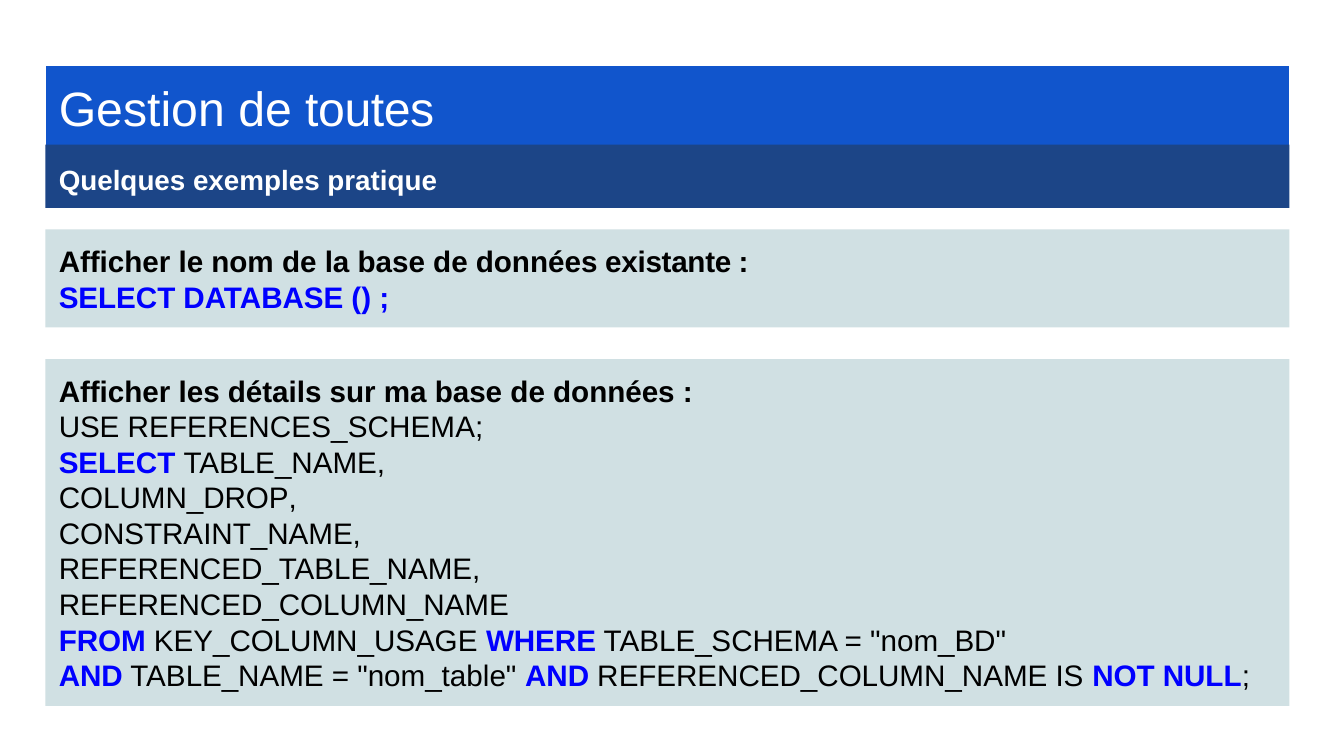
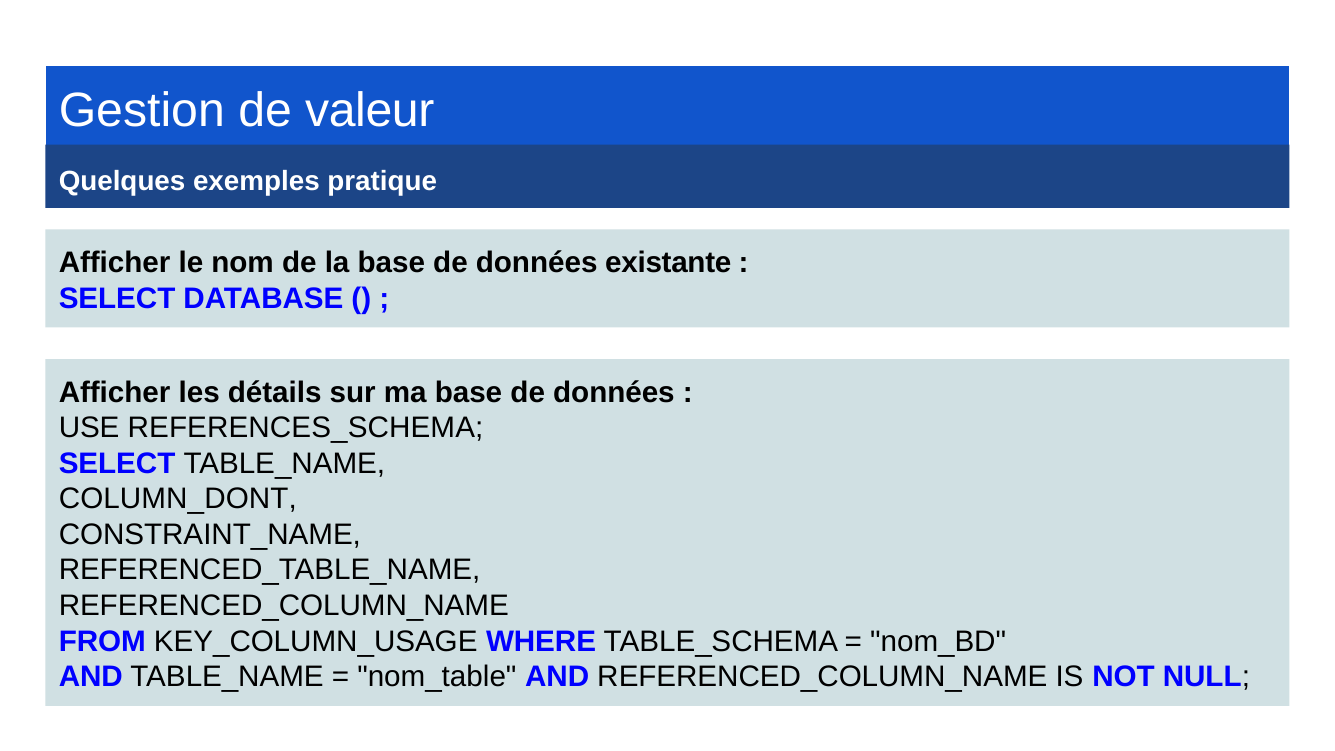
toutes: toutes -> valeur (370, 111)
COLUMN_DROP: COLUMN_DROP -> COLUMN_DONT (178, 499)
